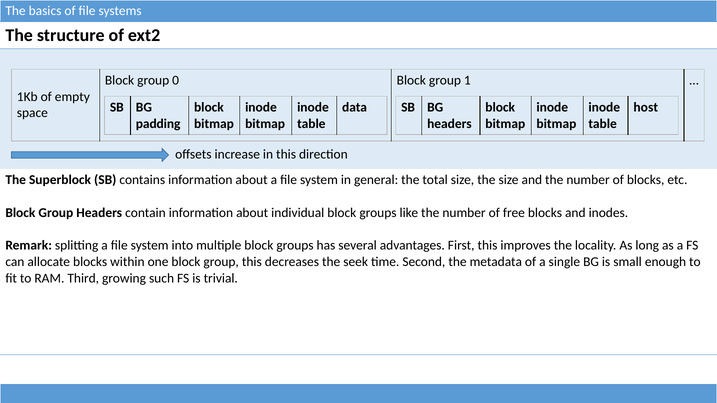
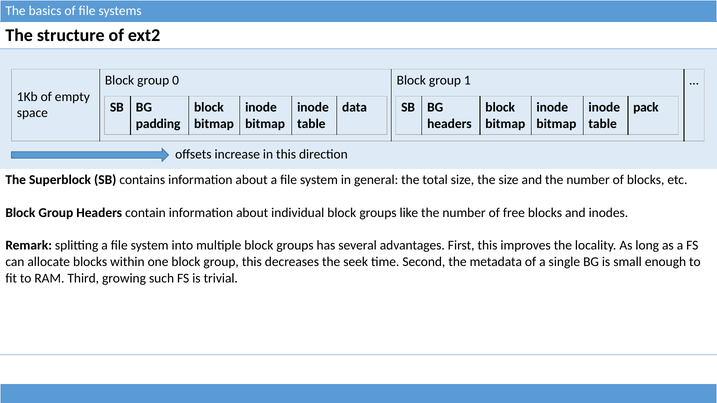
host: host -> pack (646, 107)
